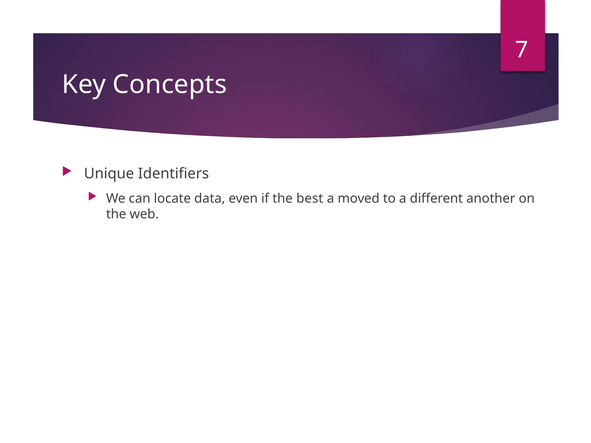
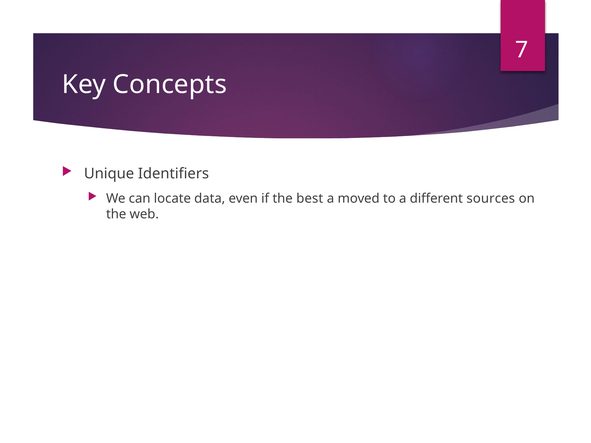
another: another -> sources (491, 199)
